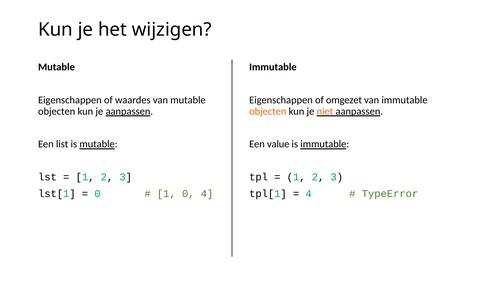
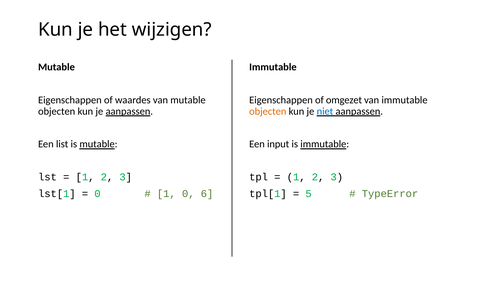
niet colour: orange -> blue (325, 111)
value: value -> input (278, 144)
0 4: 4 -> 6 (207, 194)
4: 4 -> 5 (309, 194)
